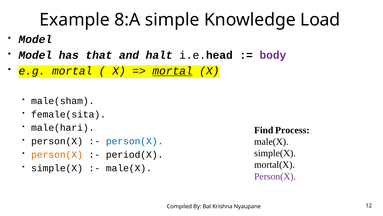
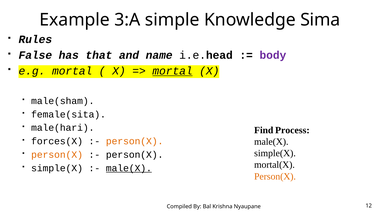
8:A: 8:A -> 3:A (127, 20)
Load: Load -> Sima (320, 20)
Model: Model -> Rules (35, 39)
Model: Model -> False (35, 55)
halt: halt -> name (159, 55)
person(X: person(X -> forces(X (57, 141)
person(X colour: blue -> orange (135, 141)
period(X: period(X -> person(X (135, 154)
male(X underline: none -> present (129, 168)
Person(X colour: purple -> orange (275, 176)
